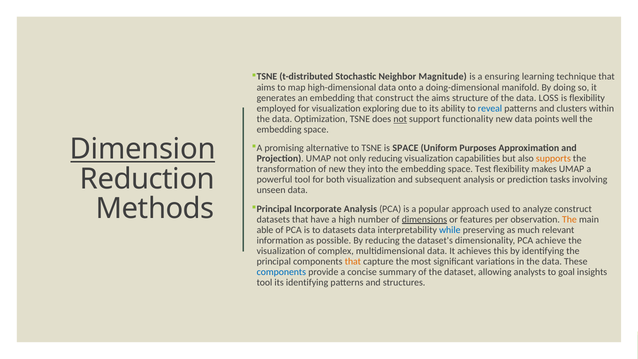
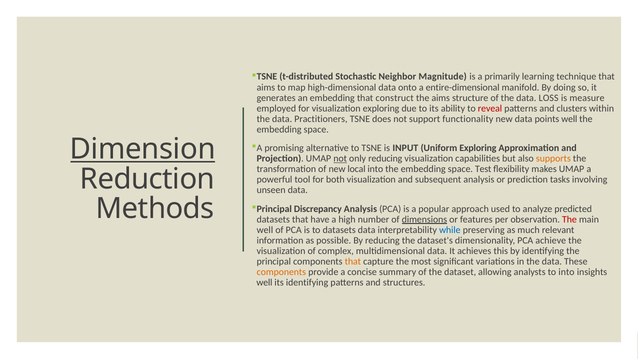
ensuring: ensuring -> primarily (502, 77)
doing-dimensional: doing-dimensional -> entire-dimensional (463, 87)
is flexibility: flexibility -> measure (587, 98)
reveal colour: blue -> red (490, 108)
Optimization: Optimization -> Practitioners (321, 119)
not underline: present -> none (400, 119)
is SPACE: SPACE -> INPUT (405, 148)
Uniform Purposes: Purposes -> Exploring (478, 148)
not underline: none -> present (340, 159)
they: they -> local (357, 169)
Incorporate: Incorporate -> Discrepancy (318, 209)
analyze construct: construct -> predicted (573, 209)
The colour: orange -> red (569, 219)
able: able -> well (265, 230)
components colour: blue -> orange (281, 272)
to goal: goal -> into (566, 272)
tool: tool -> well (264, 283)
